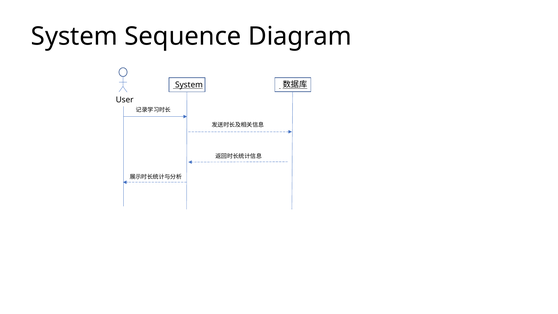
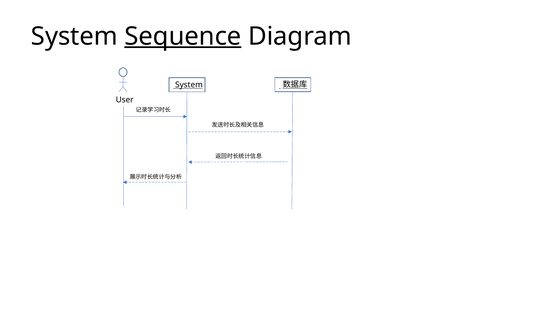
Sequence underline: none -> present (183, 36)
